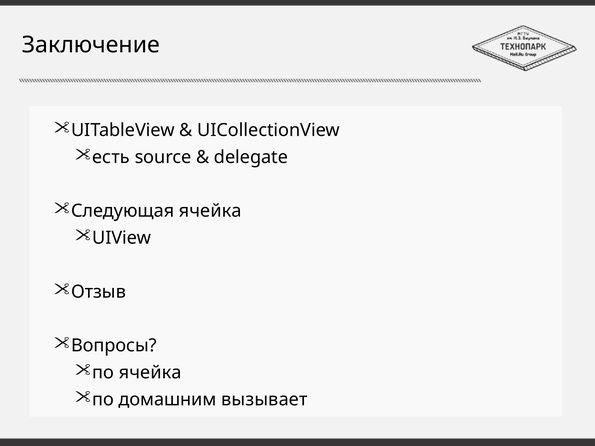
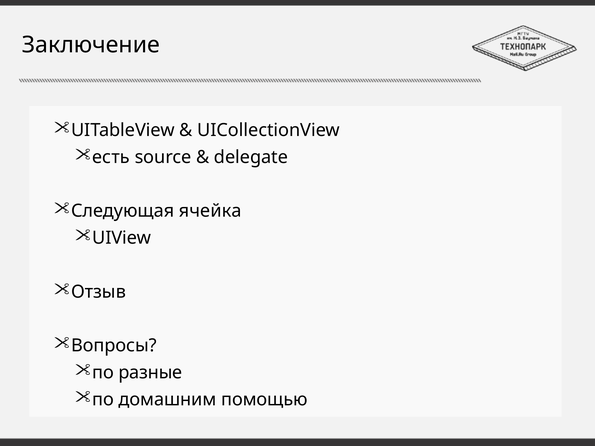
по ячейка: ячейка -> разные (150, 373)
вызывает: вызывает -> помощью (264, 400)
